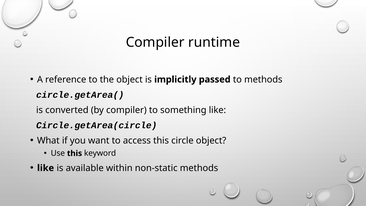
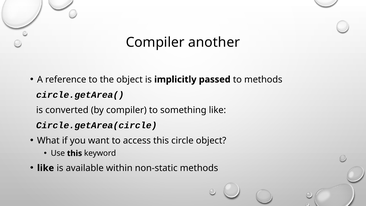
runtime: runtime -> another (214, 42)
